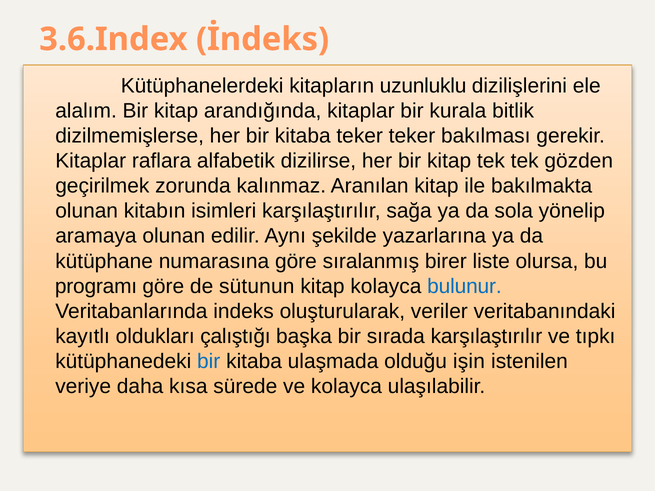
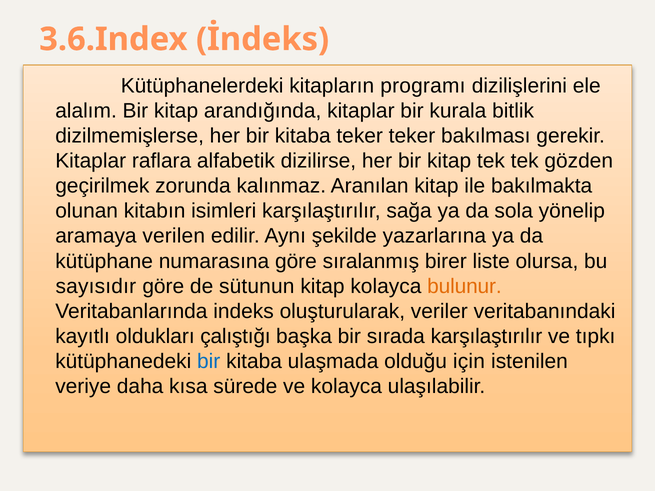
uzunluklu: uzunluklu -> programı (423, 86)
aramaya olunan: olunan -> verilen (174, 236)
programı: programı -> sayısıdır (96, 286)
bulunur colour: blue -> orange (464, 286)
işin: işin -> için (469, 362)
